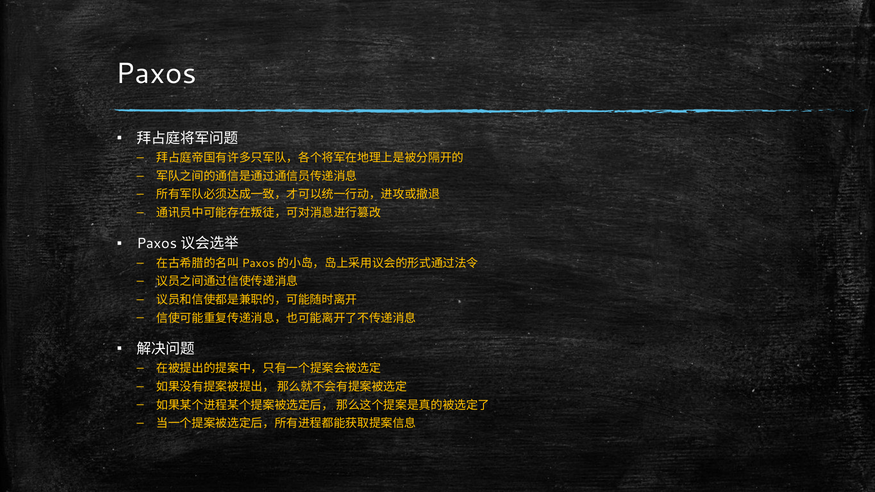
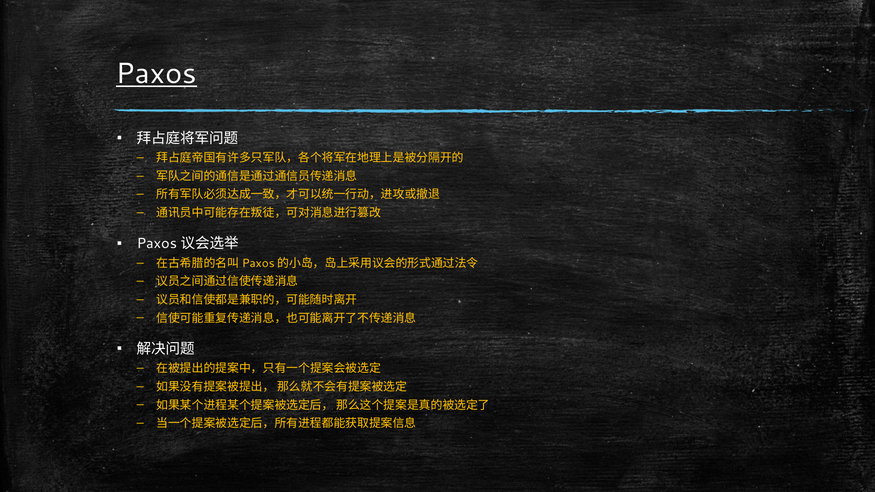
Paxos underline: none -> present (156, 74)
